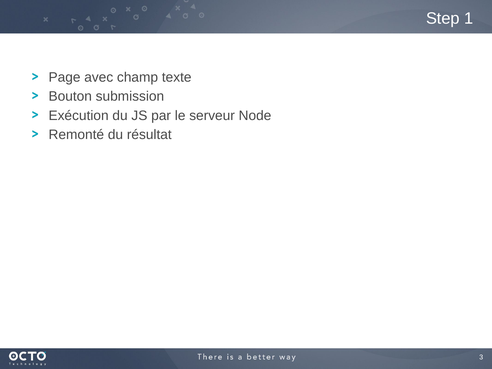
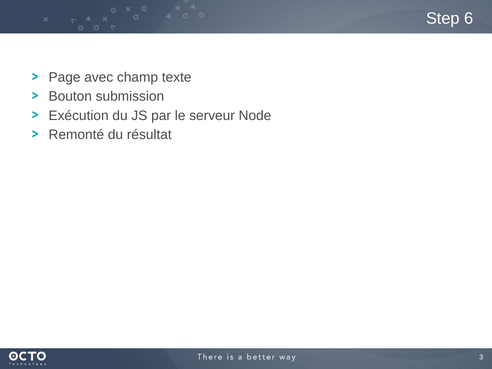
1: 1 -> 6 (469, 18)
